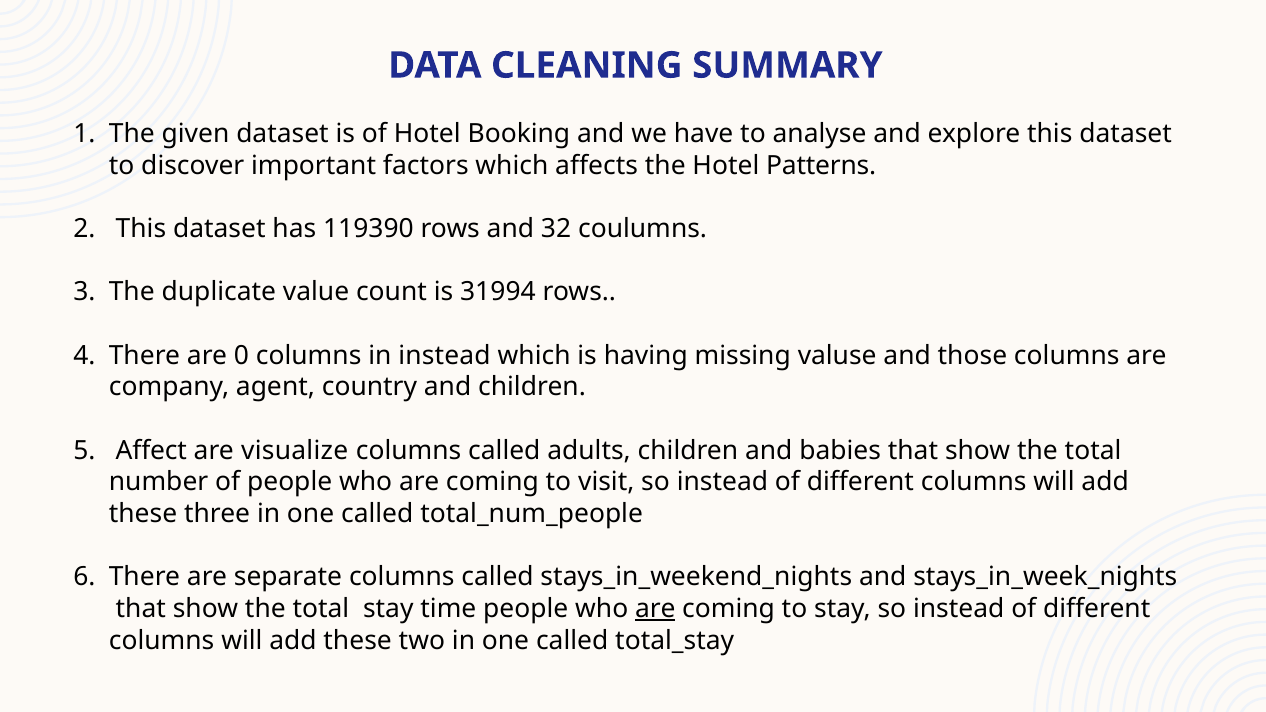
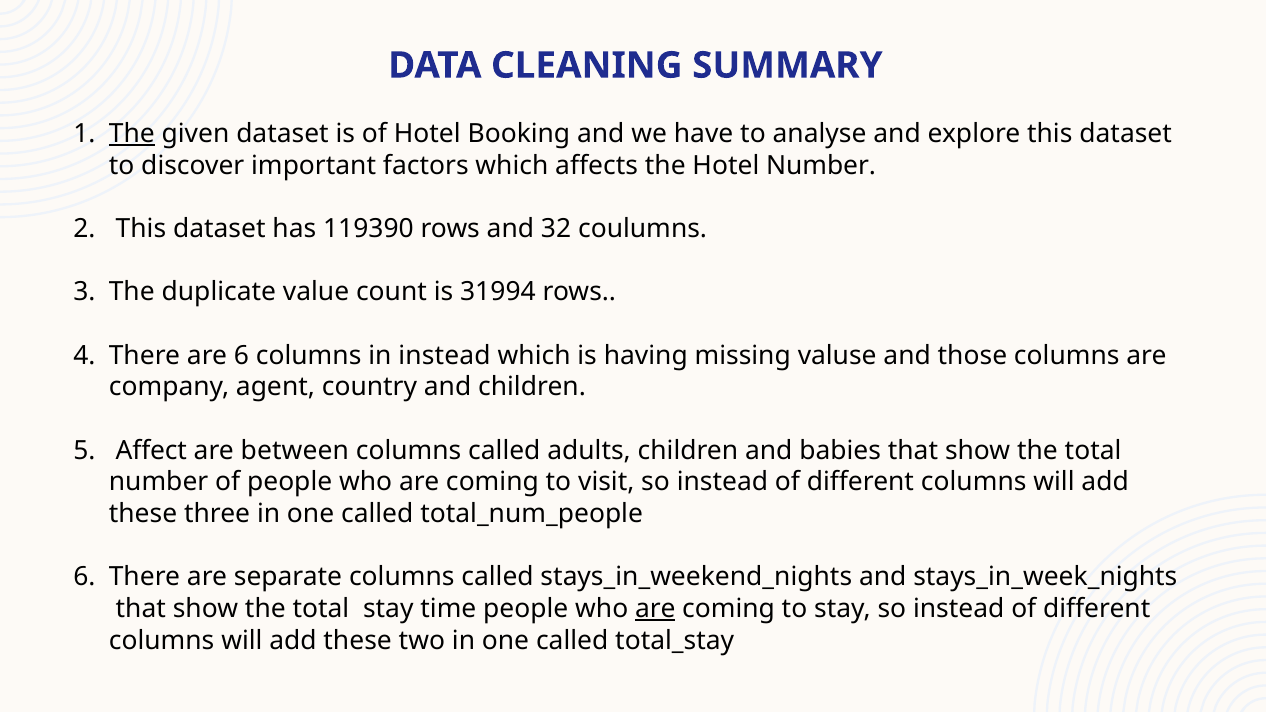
The underline: none -> present (132, 134)
Hotel Patterns: Patterns -> Number (821, 166)
are 0: 0 -> 6 (241, 356)
visualize: visualize -> between (295, 451)
